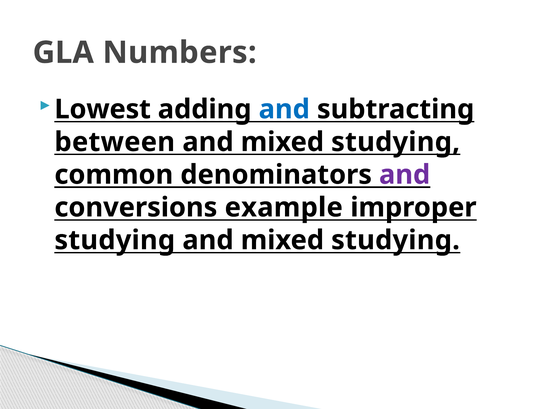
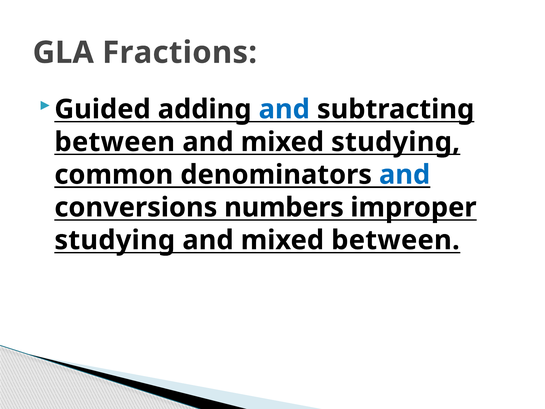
Numbers: Numbers -> Fractions (180, 53)
Lowest: Lowest -> Guided (103, 109)
and colour: purple -> blue (405, 175)
example: example -> numbers (284, 207)
studying: studying -> between (395, 240)
